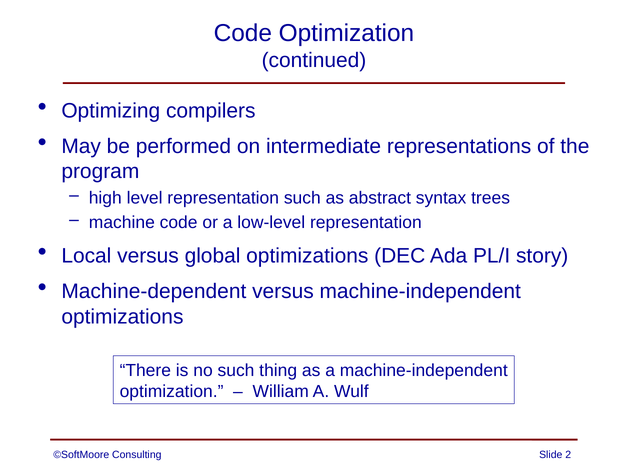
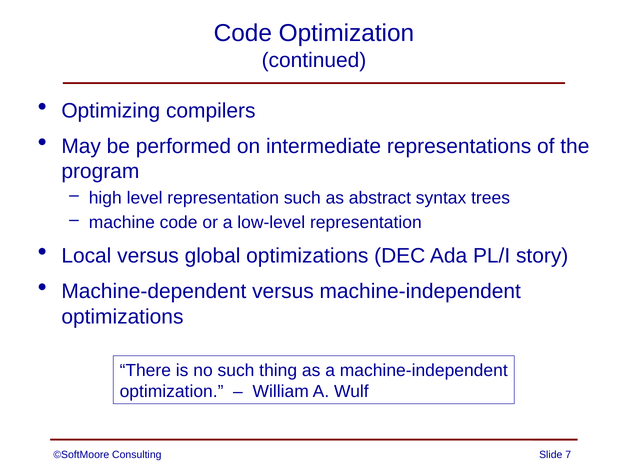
2: 2 -> 7 (568, 455)
